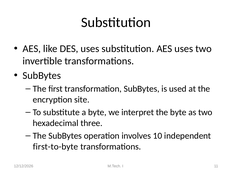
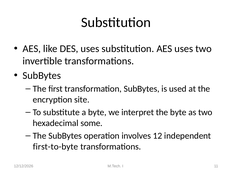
three: three -> some (92, 123)
10: 10 -> 12 (158, 136)
